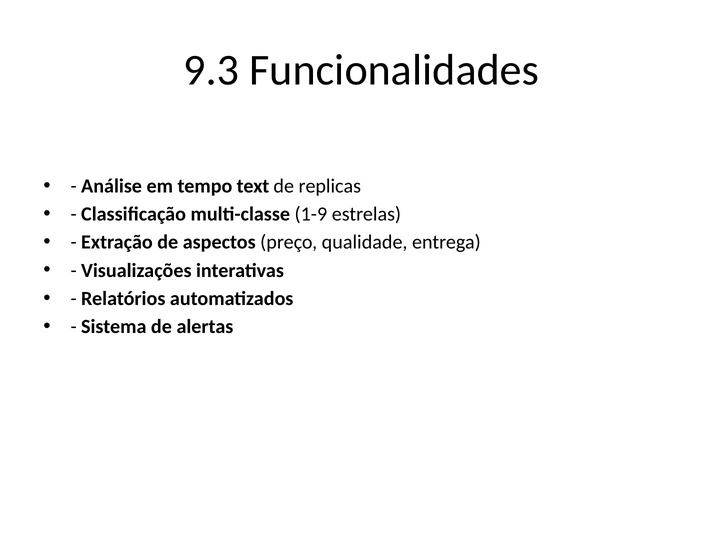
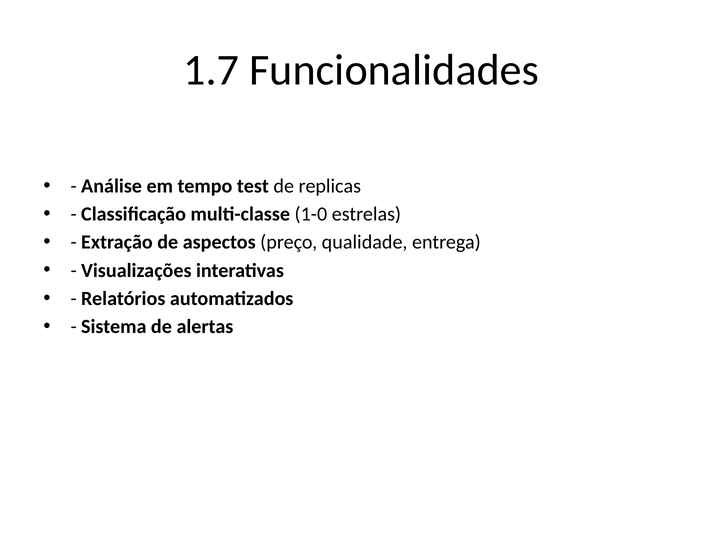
9.3: 9.3 -> 1.7 (211, 70)
text: text -> test (253, 186)
1-9: 1-9 -> 1-0 (311, 214)
